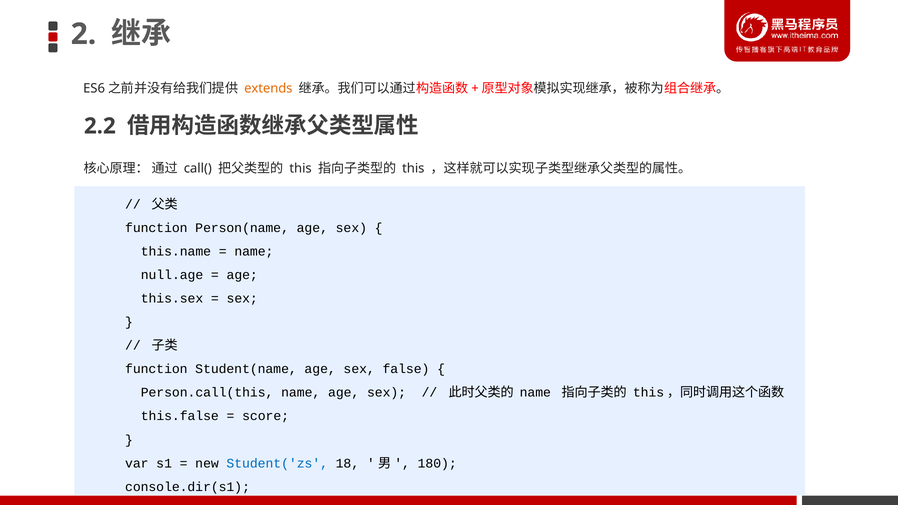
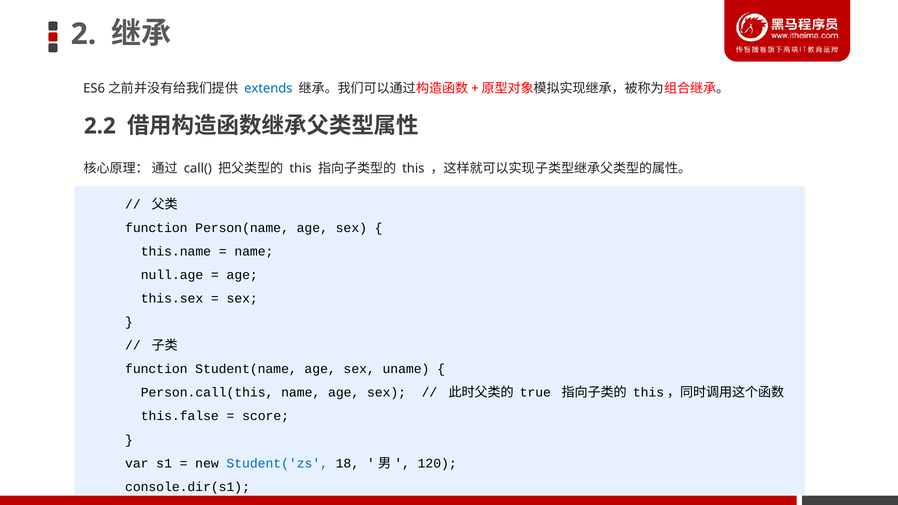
extends colour: orange -> blue (268, 88)
false: false -> uname (406, 369)
name: name -> true (535, 393)
180: 180 -> 120 (437, 463)
